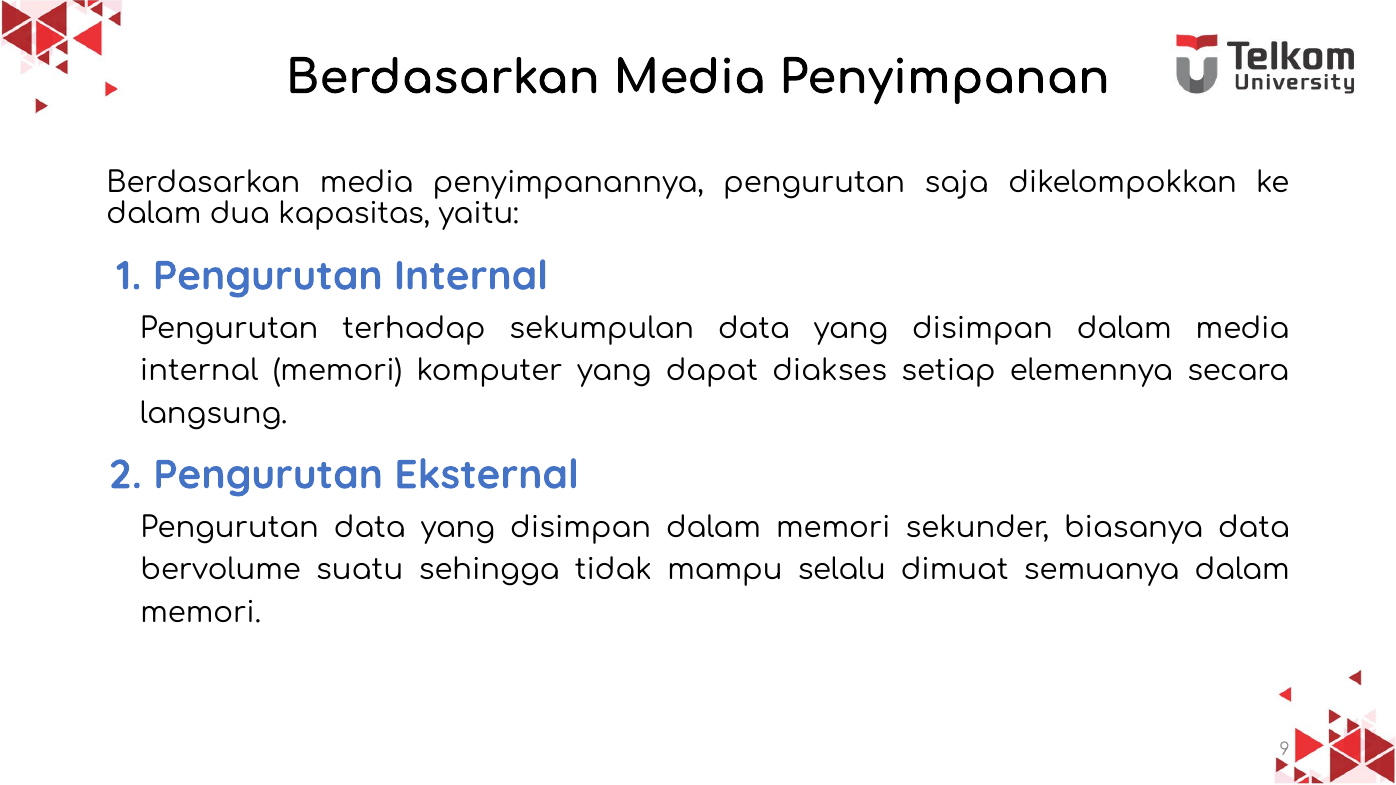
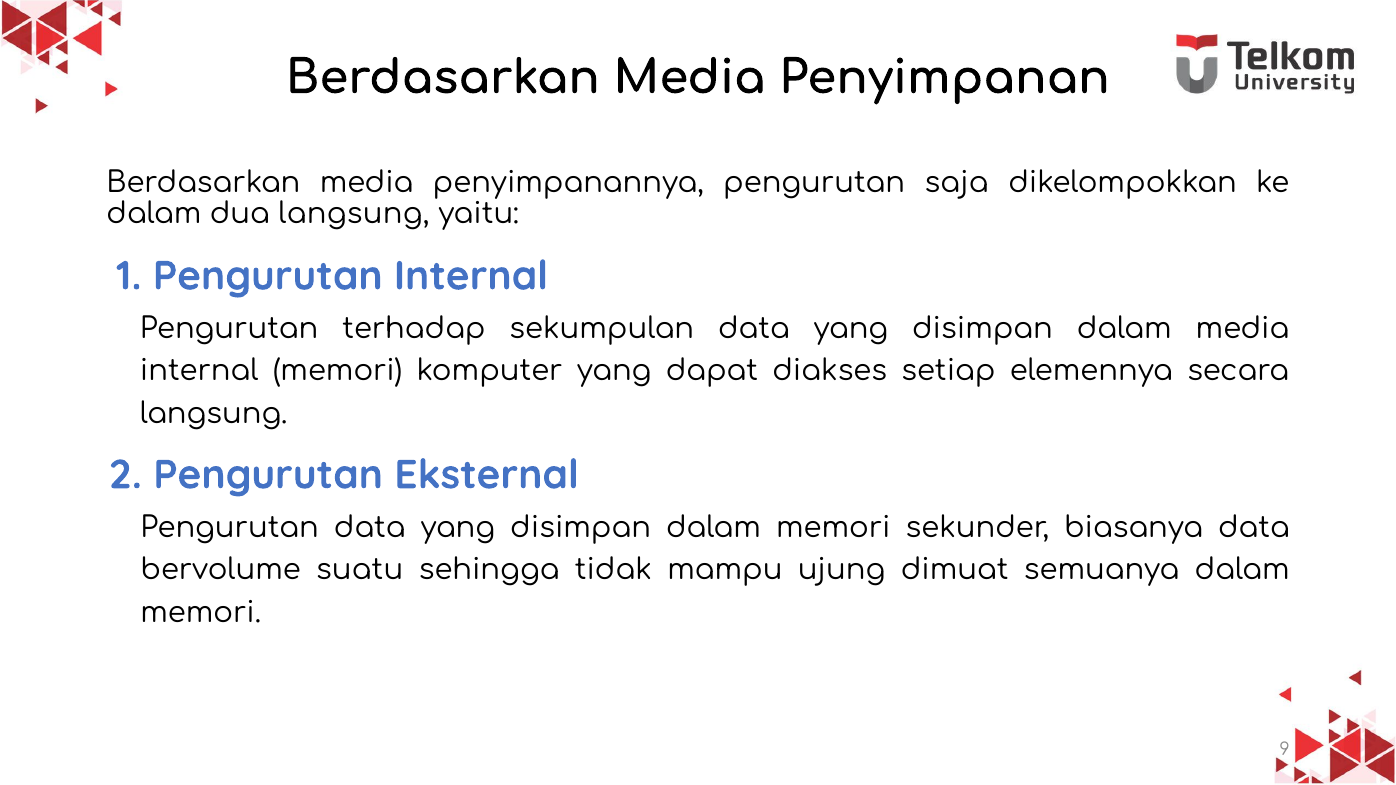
dua kapasitas: kapasitas -> langsung (354, 214)
selalu: selalu -> ujung (842, 570)
